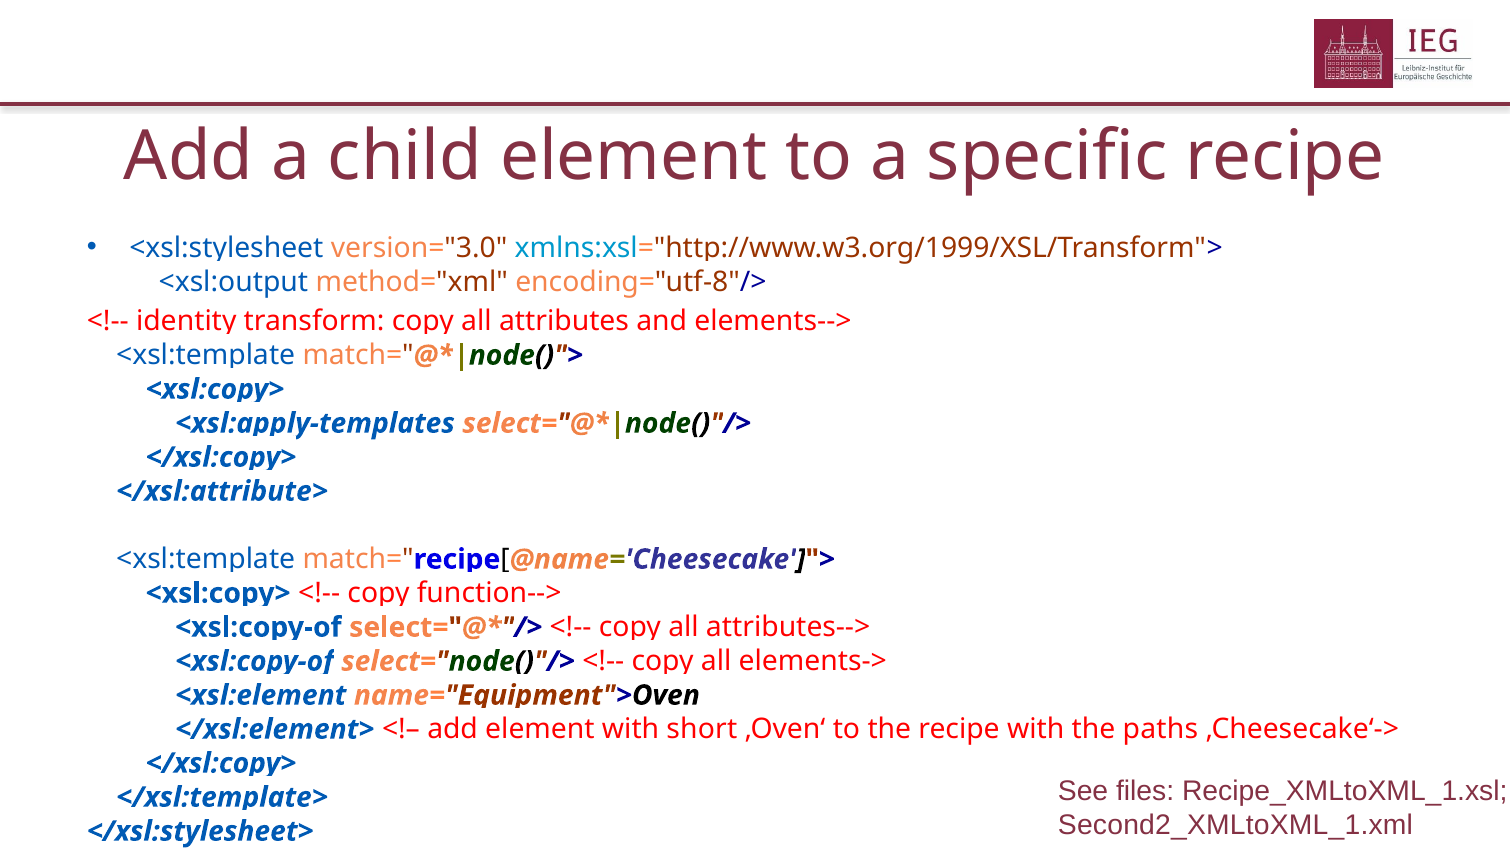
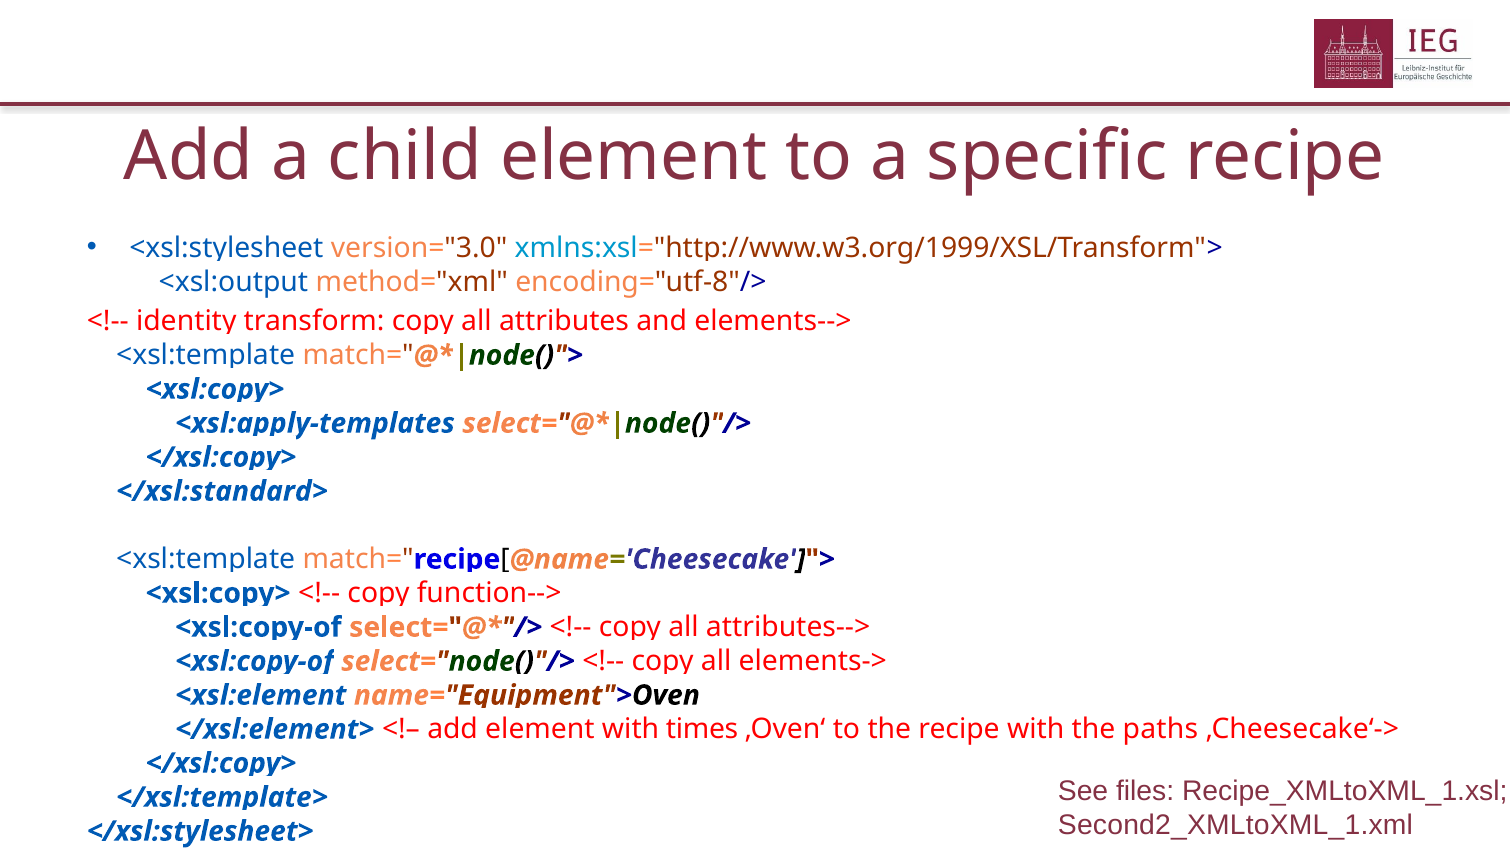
</xsl:attribute>: </xsl:attribute> -> </xsl:standard> (222, 491)
short: short -> times (702, 729)
